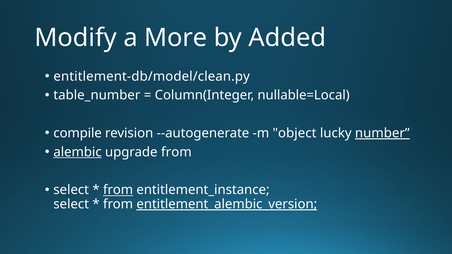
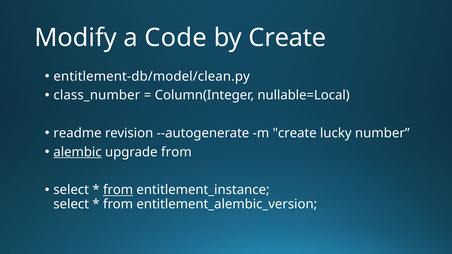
More: More -> Code (176, 38)
by Added: Added -> Create (287, 38)
table_number: table_number -> class_number (97, 95)
compile: compile -> readme (78, 133)
m object: object -> create (295, 133)
number underline: present -> none (382, 133)
entitlement_alembic_version underline: present -> none (227, 204)
